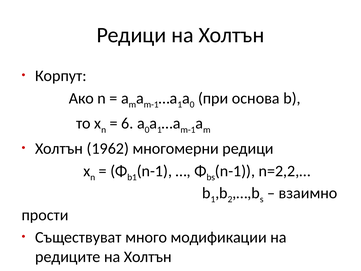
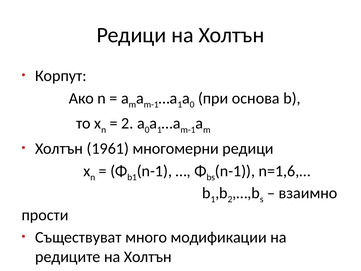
6: 6 -> 2 (127, 123)
1962: 1962 -> 1961 (108, 148)
n=2,2,…: n=2,2,… -> n=1,6,… (285, 171)
